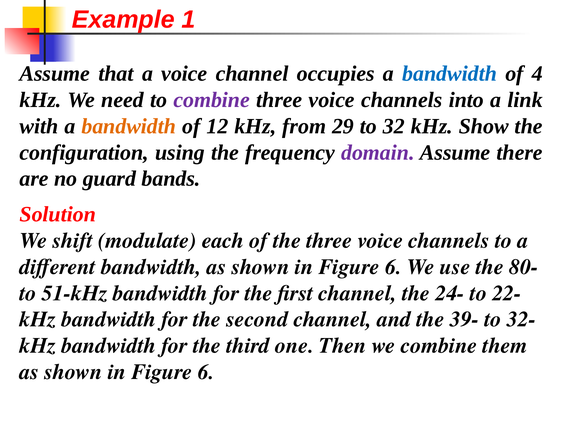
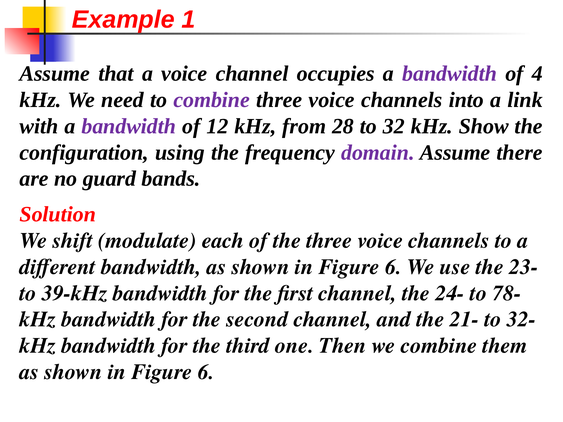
bandwidth colour: blue -> purple (450, 74)
bandwidth colour: orange -> purple (129, 126)
29: 29 -> 28 (343, 126)
80-: 80- -> 23- (524, 267)
51-kHz: 51-kHz -> 39-kHz (75, 293)
22-: 22- -> 78- (507, 293)
39-: 39- -> 21- (464, 320)
